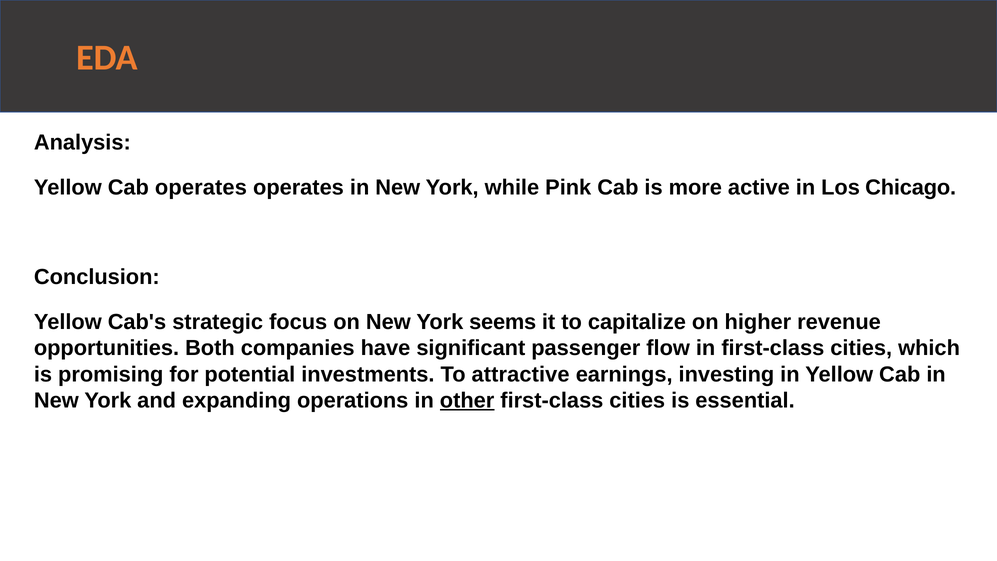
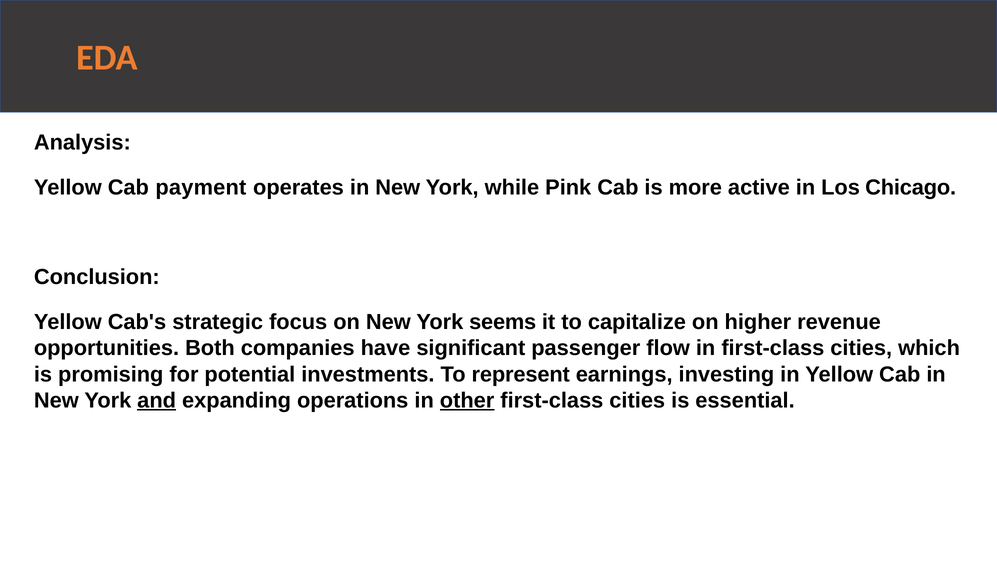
Cab operates: operates -> payment (201, 187)
attractive: attractive -> represent (521, 374)
and underline: none -> present (157, 400)
